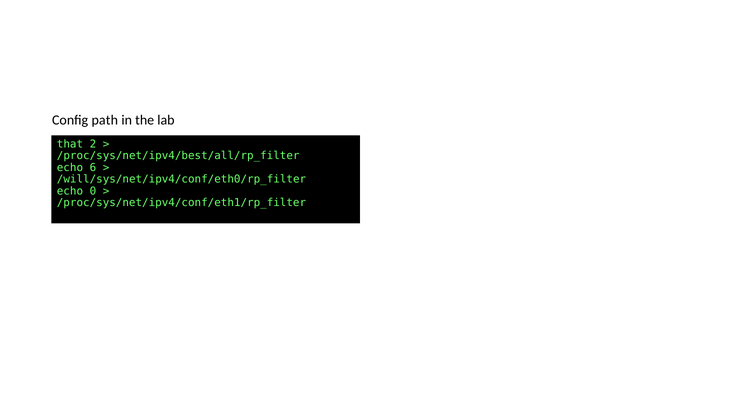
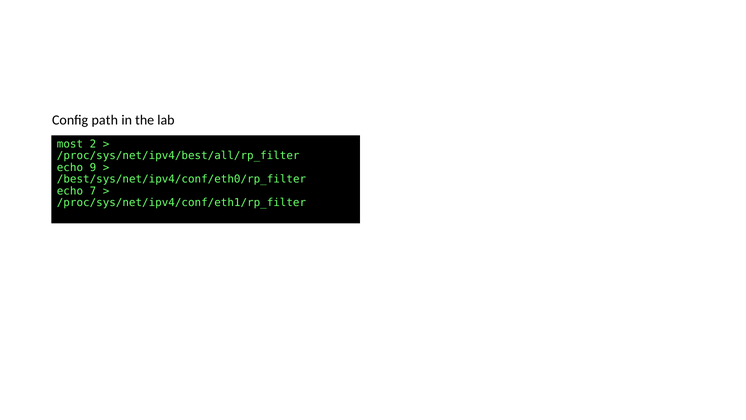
that: that -> most (70, 144)
6: 6 -> 9 (93, 167)
/will/sys/net/ipv4/conf/eth0/rp_filter: /will/sys/net/ipv4/conf/eth0/rp_filter -> /best/sys/net/ipv4/conf/eth0/rp_filter (181, 179)
0: 0 -> 7 (93, 191)
